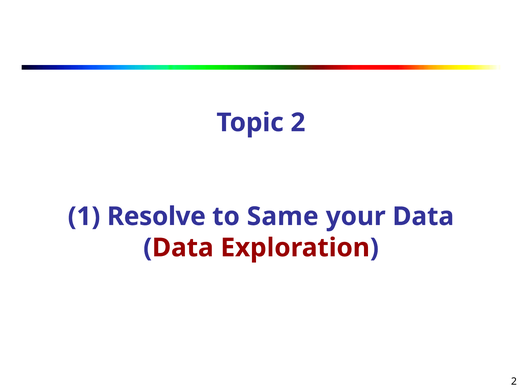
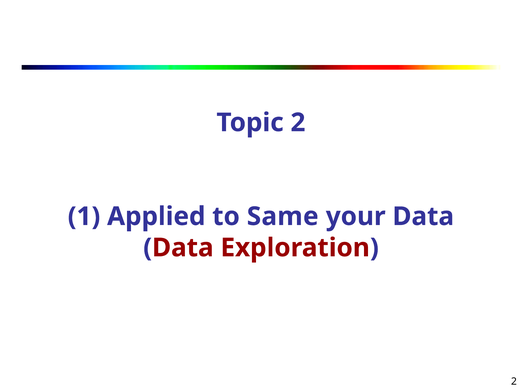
Resolve: Resolve -> Applied (156, 217)
